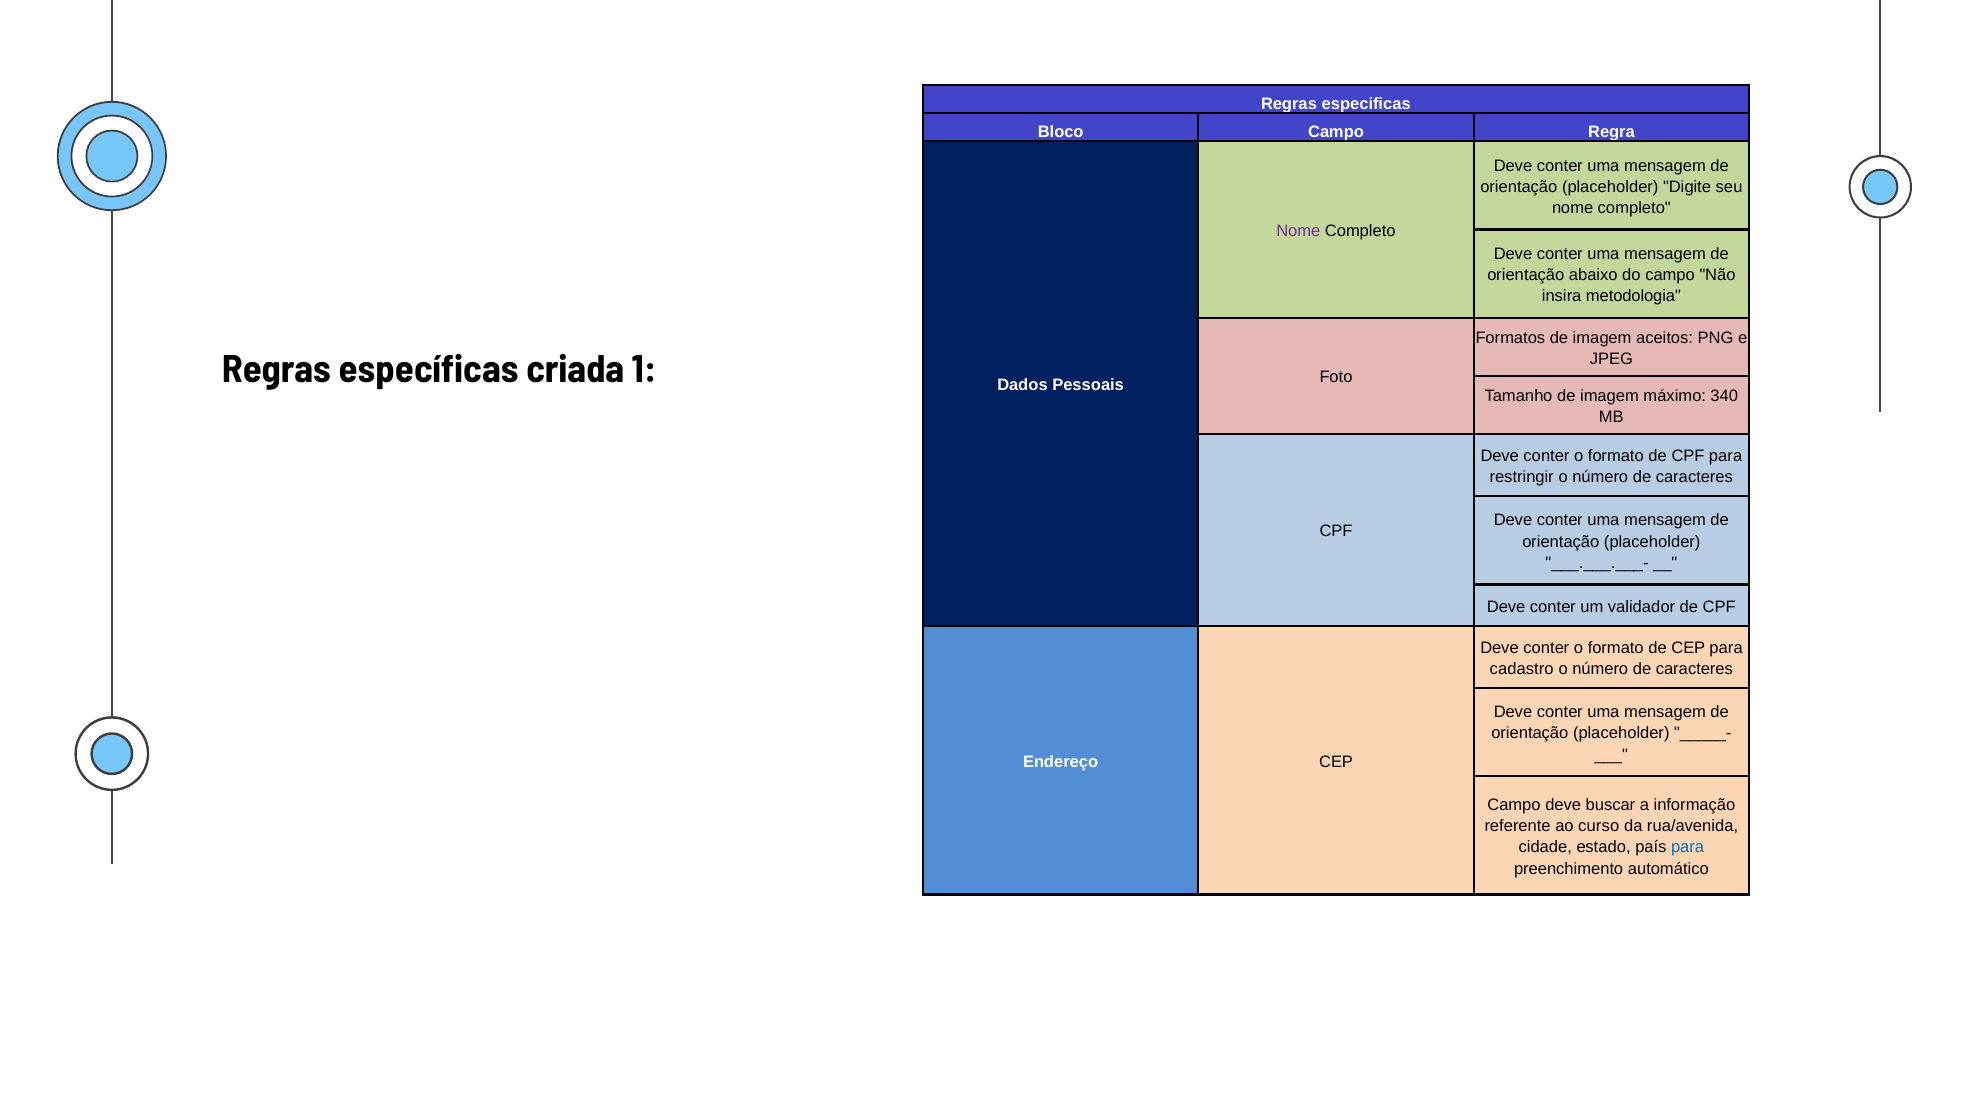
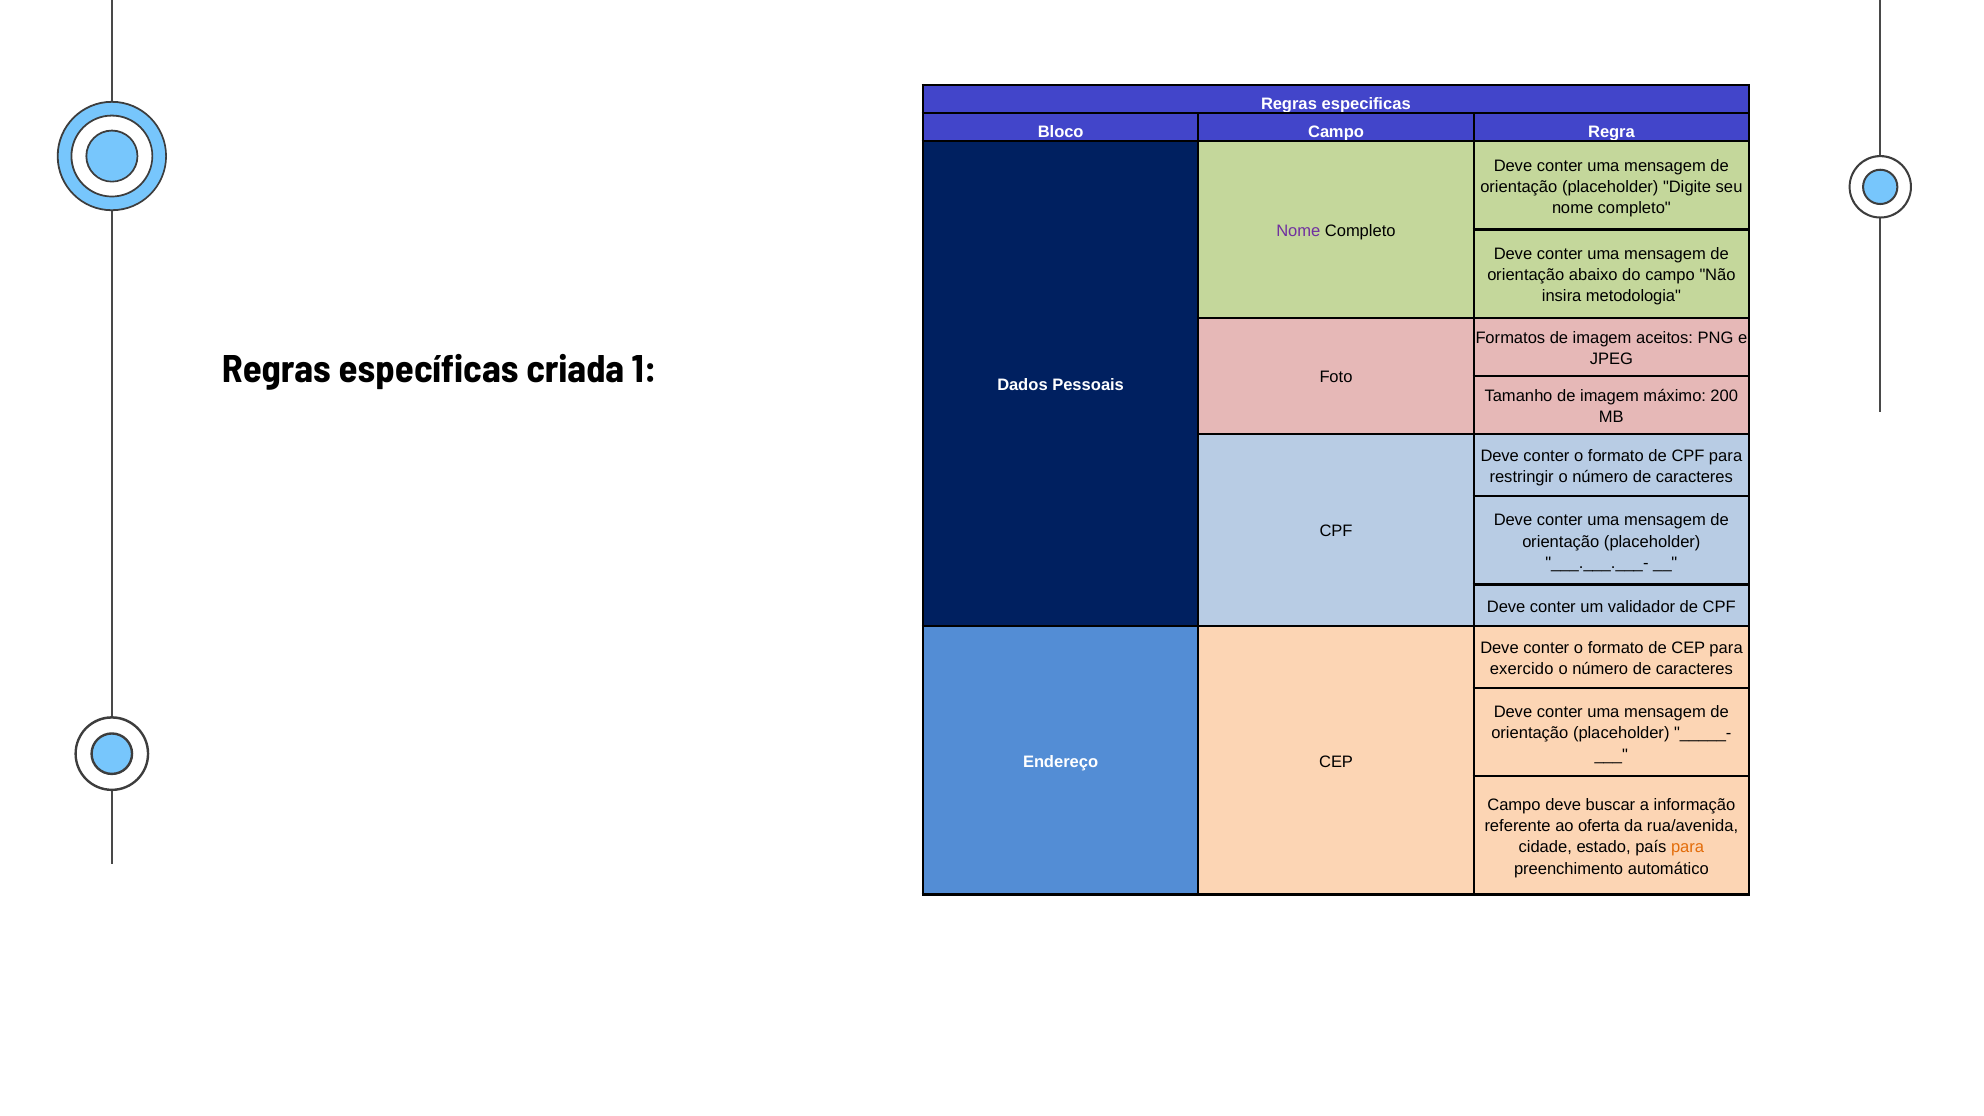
340: 340 -> 200 (1724, 396)
cadastro: cadastro -> exercido (1522, 669)
curso: curso -> oferta (1599, 826)
para colour: blue -> orange (1688, 847)
